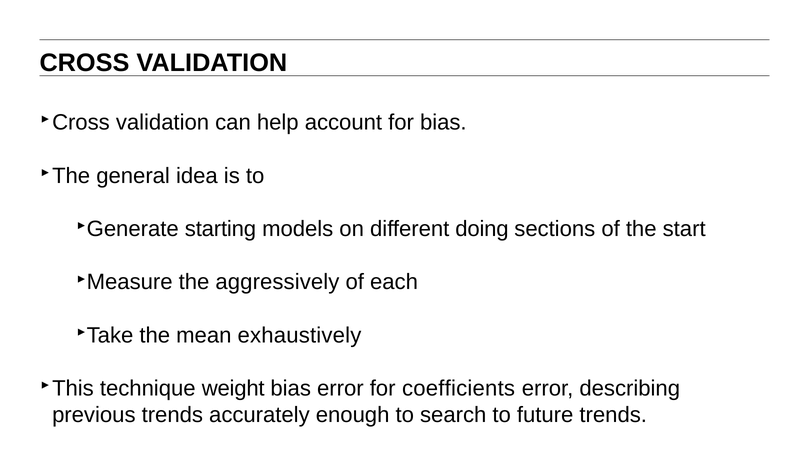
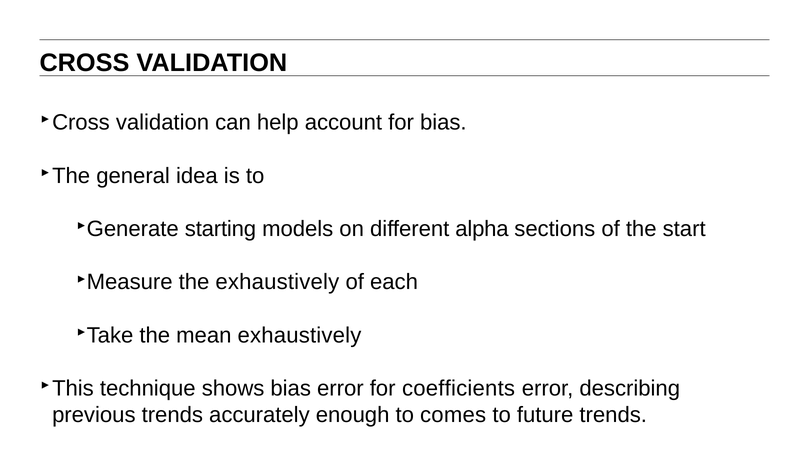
doing: doing -> alpha (482, 229)
the aggressively: aggressively -> exhaustively (277, 282)
weight: weight -> shows (233, 388)
search: search -> comes (453, 415)
